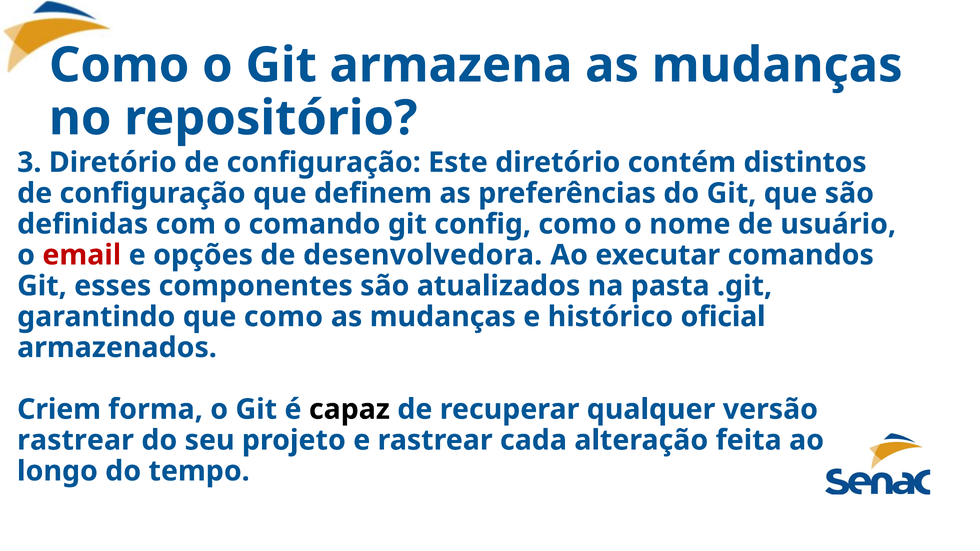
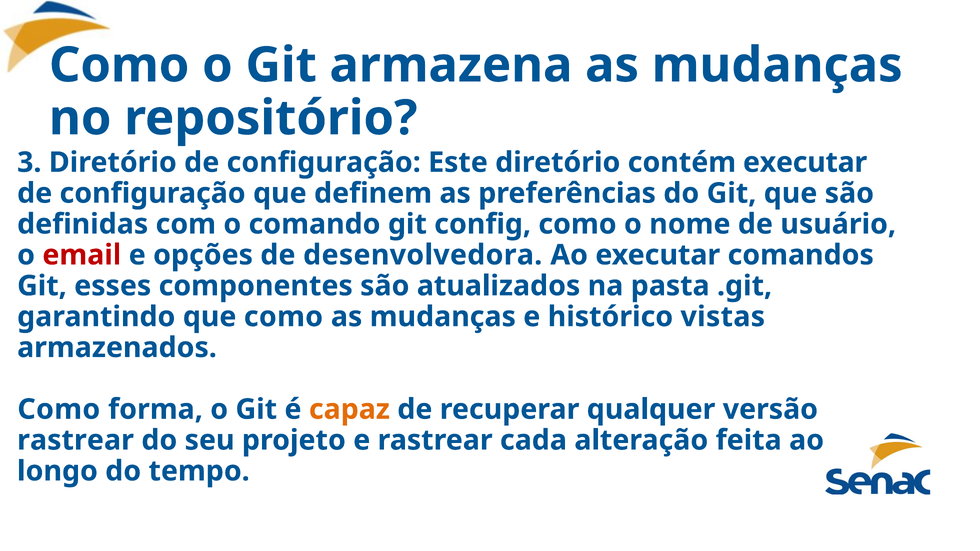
contém distintos: distintos -> executar (805, 163)
oficial: oficial -> vistas (723, 317)
Criem: Criem -> Como (59, 410)
capaz colour: black -> orange (349, 410)
